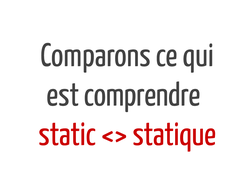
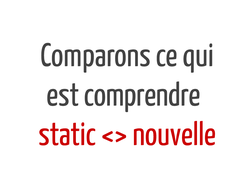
statique: statique -> nouvelle (174, 134)
